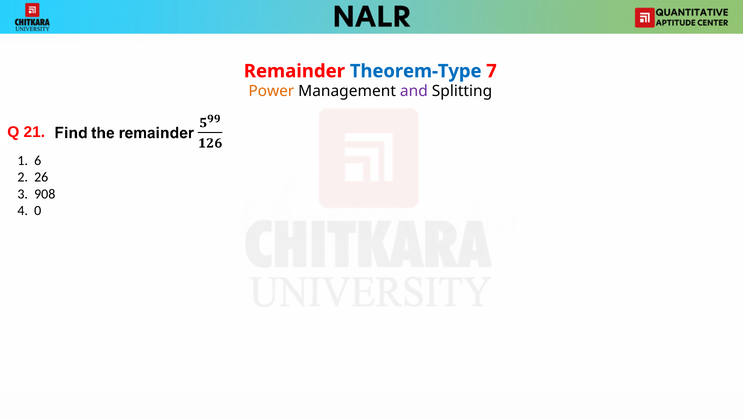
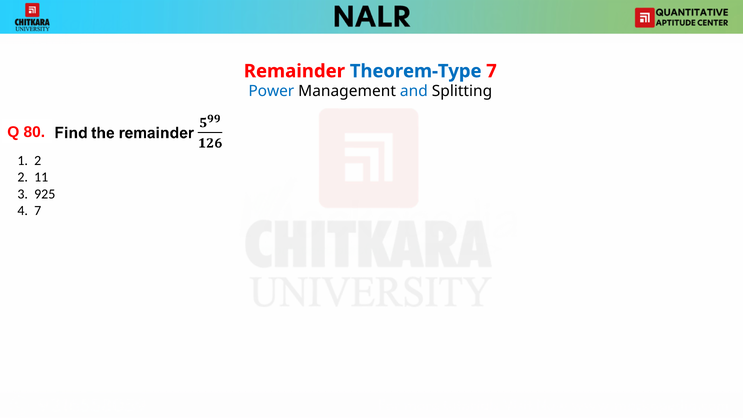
Power colour: orange -> blue (271, 91)
and colour: purple -> blue (414, 91)
21: 21 -> 80 (34, 132)
1 6: 6 -> 2 (38, 161)
26: 26 -> 11 (41, 177)
908: 908 -> 925 (45, 194)
4 0: 0 -> 7 (38, 211)
